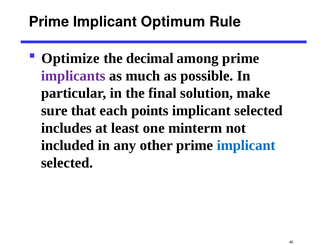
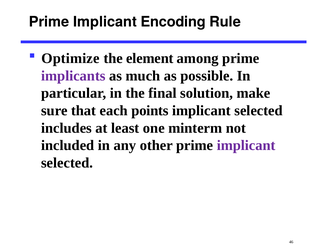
Optimum: Optimum -> Encoding (173, 22)
decimal: decimal -> element (150, 58)
implicant colour: blue -> purple (246, 145)
